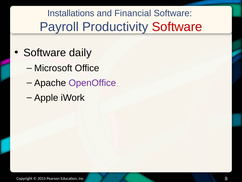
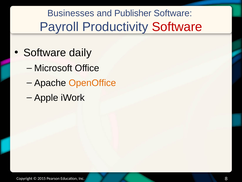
Installations: Installations -> Businesses (71, 13)
Financial: Financial -> Publisher (133, 13)
OpenOffice colour: purple -> orange (92, 83)
